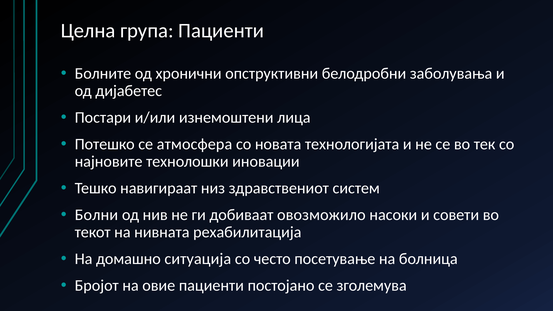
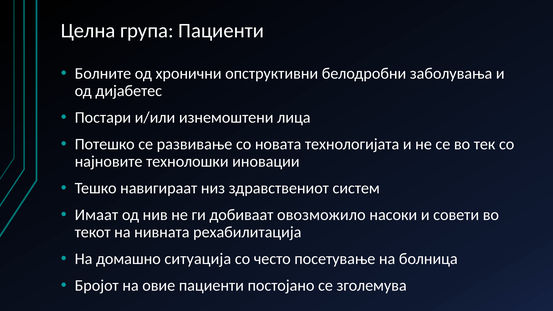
атмосфера: атмосфера -> развивање (195, 144)
Болни: Болни -> Имаат (96, 215)
